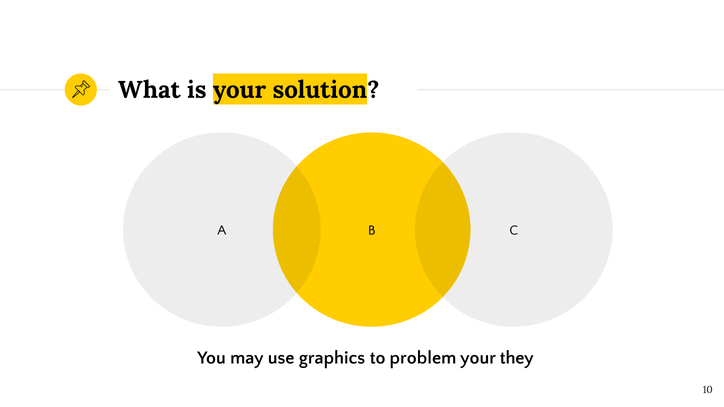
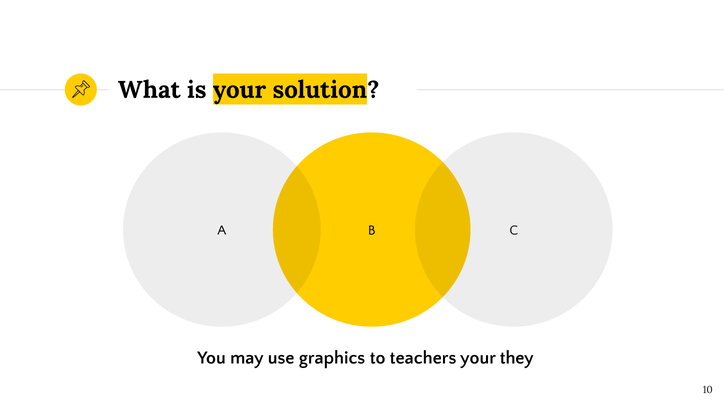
problem: problem -> teachers (423, 358)
